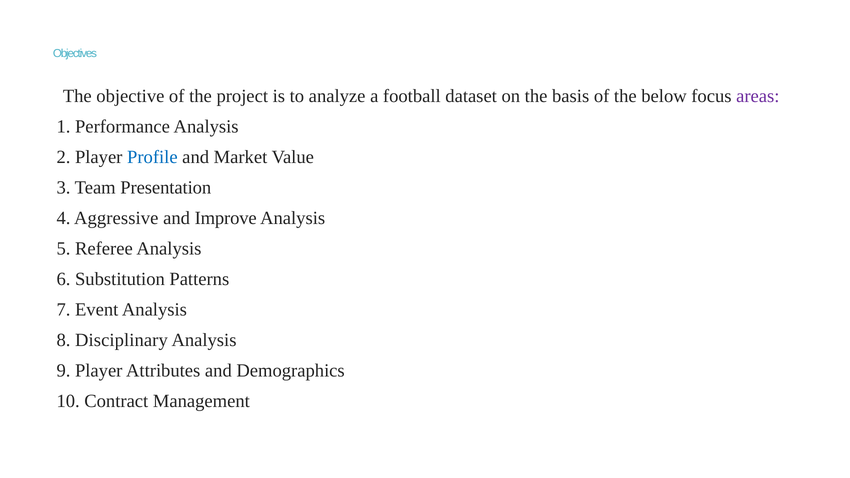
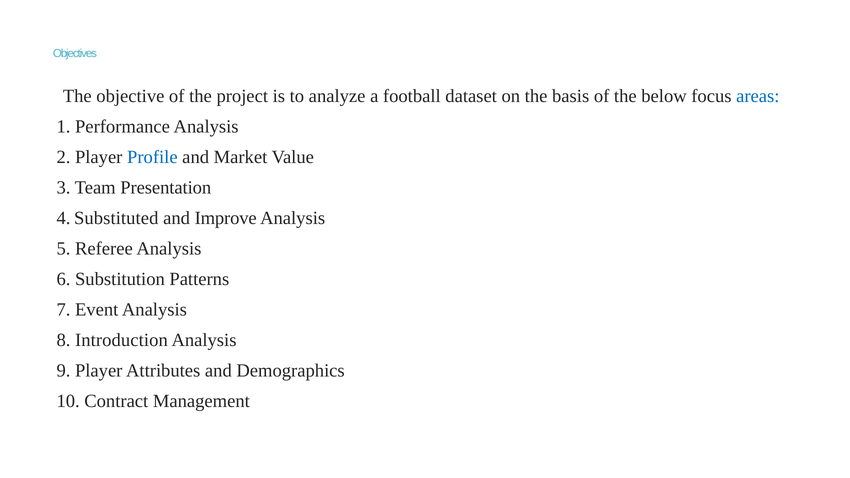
areas colour: purple -> blue (758, 96)
Aggressive: Aggressive -> Substituted (116, 218)
Disciplinary: Disciplinary -> Introduction (121, 340)
